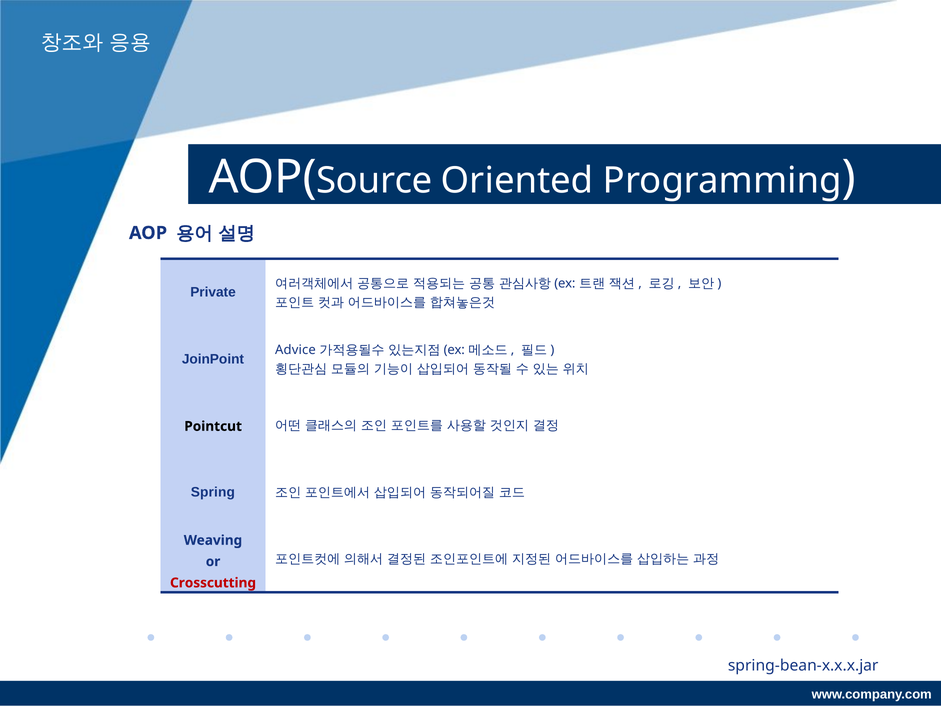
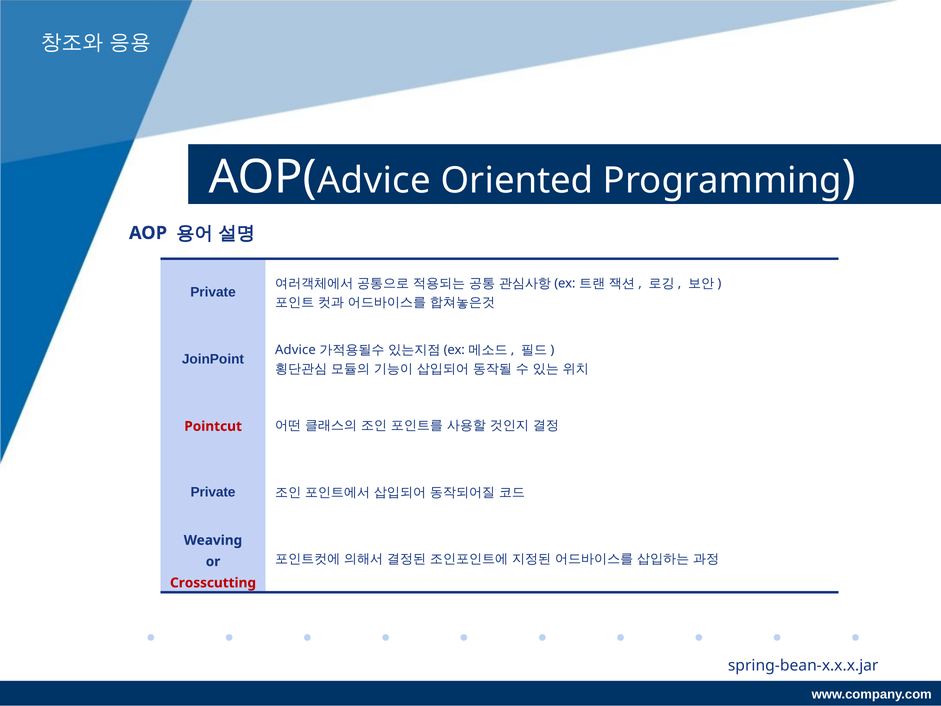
Source: Source -> Advice (374, 181)
Pointcut colour: black -> red (213, 426)
Spring: Spring -> Private (213, 492)
